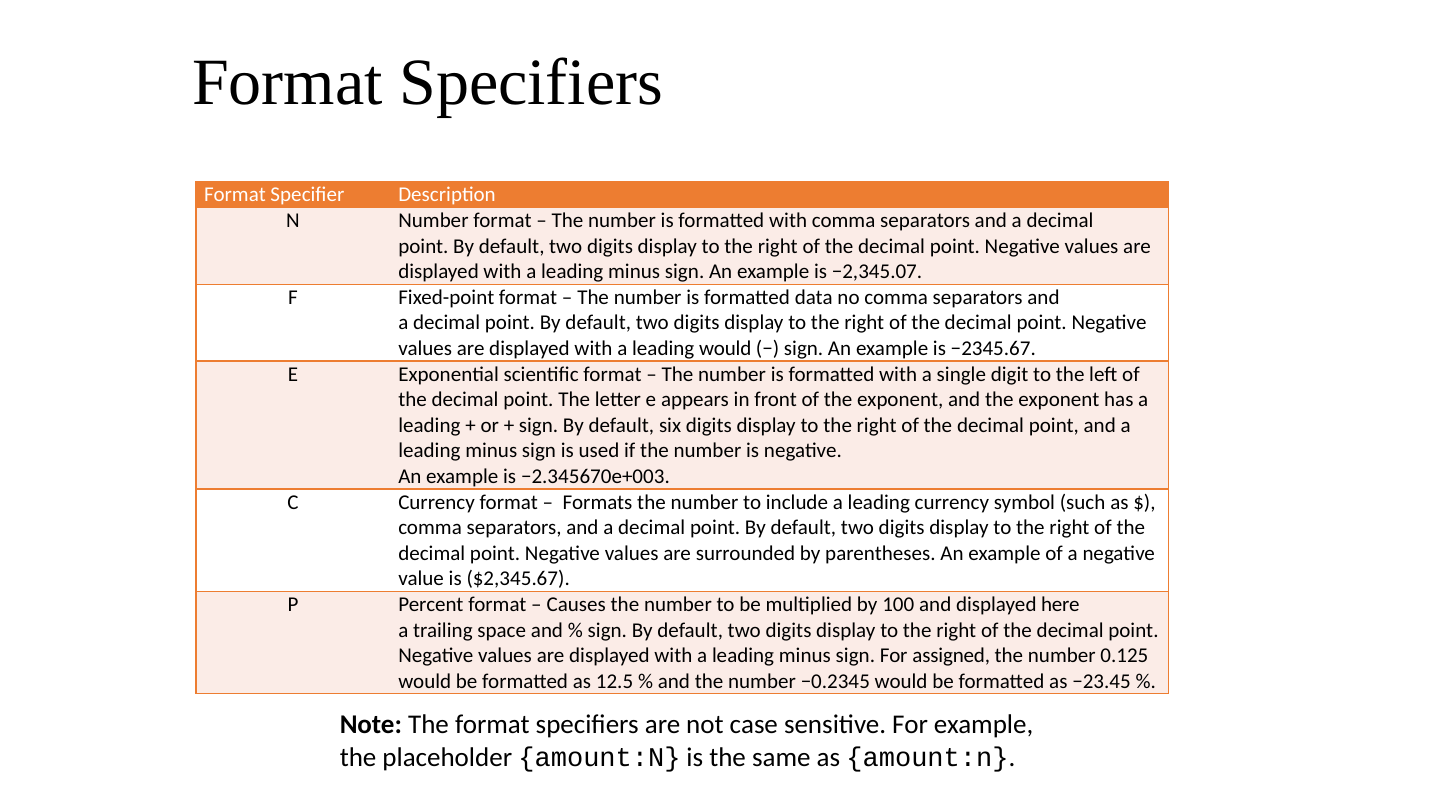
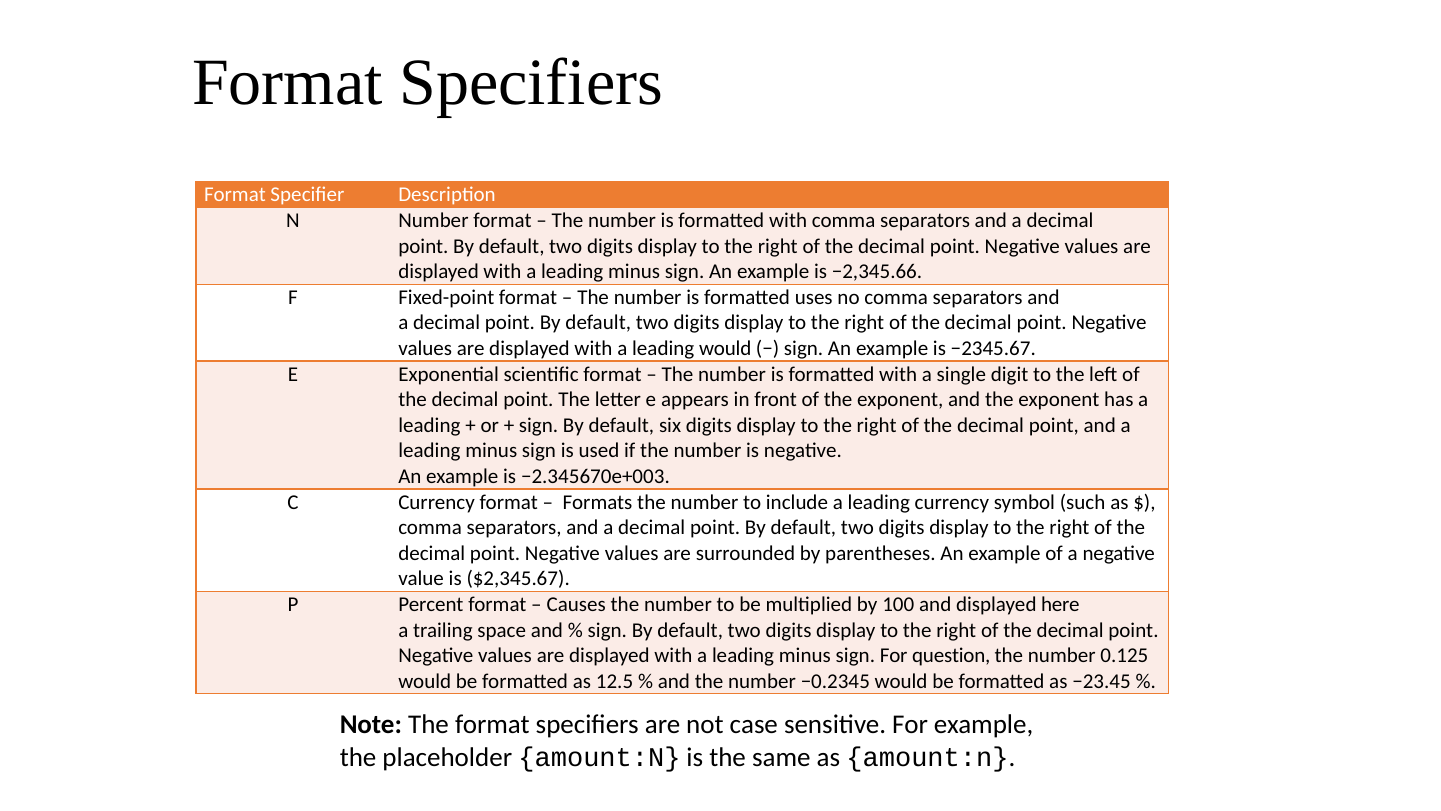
−2,345.07: −2,345.07 -> −2,345.66 (877, 272)
data: data -> uses (814, 297)
assigned: assigned -> question (951, 655)
